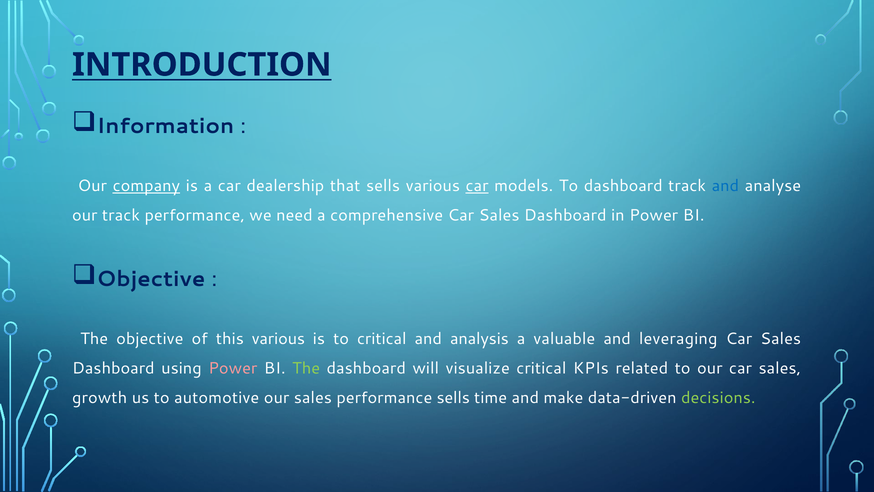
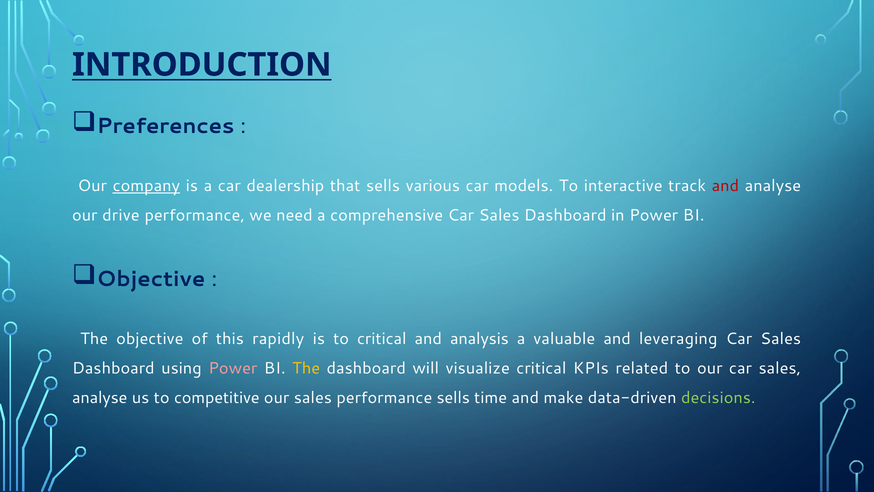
Information: Information -> Preferences (166, 126)
car underline: present -> none (477, 186)
To dashboard: dashboard -> interactive (623, 186)
and colour: blue -> red (725, 186)
our track: track -> drive (121, 215)
this various: various -> rapidly (278, 339)
The colour: light green -> yellow (306, 368)
growth: growth -> analyse (100, 398)
automotive: automotive -> competitive (217, 398)
